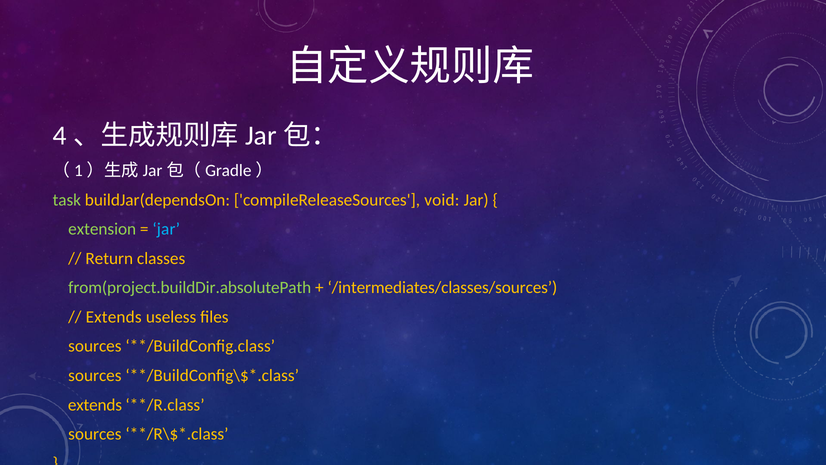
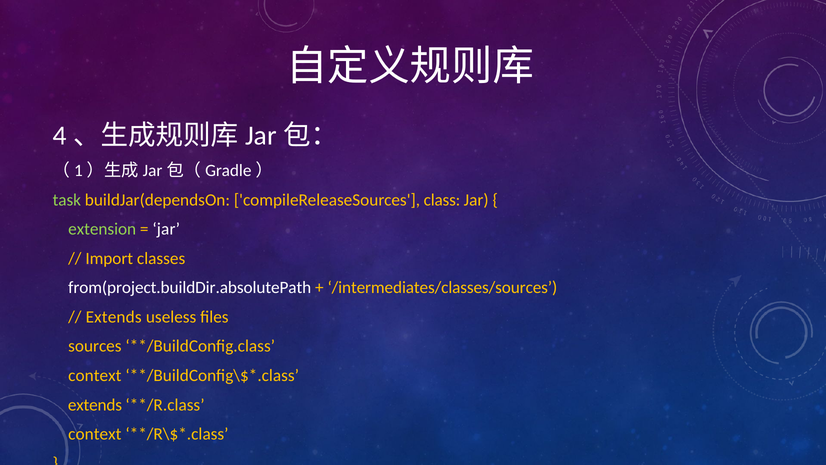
void: void -> class (442, 200)
jar colour: light blue -> white (166, 229)
Return: Return -> Import (109, 258)
from(project.buildDir.absolutePath colour: light green -> white (190, 287)
sources: sources -> context (95, 375)
sources: sources -> context (95, 434)
